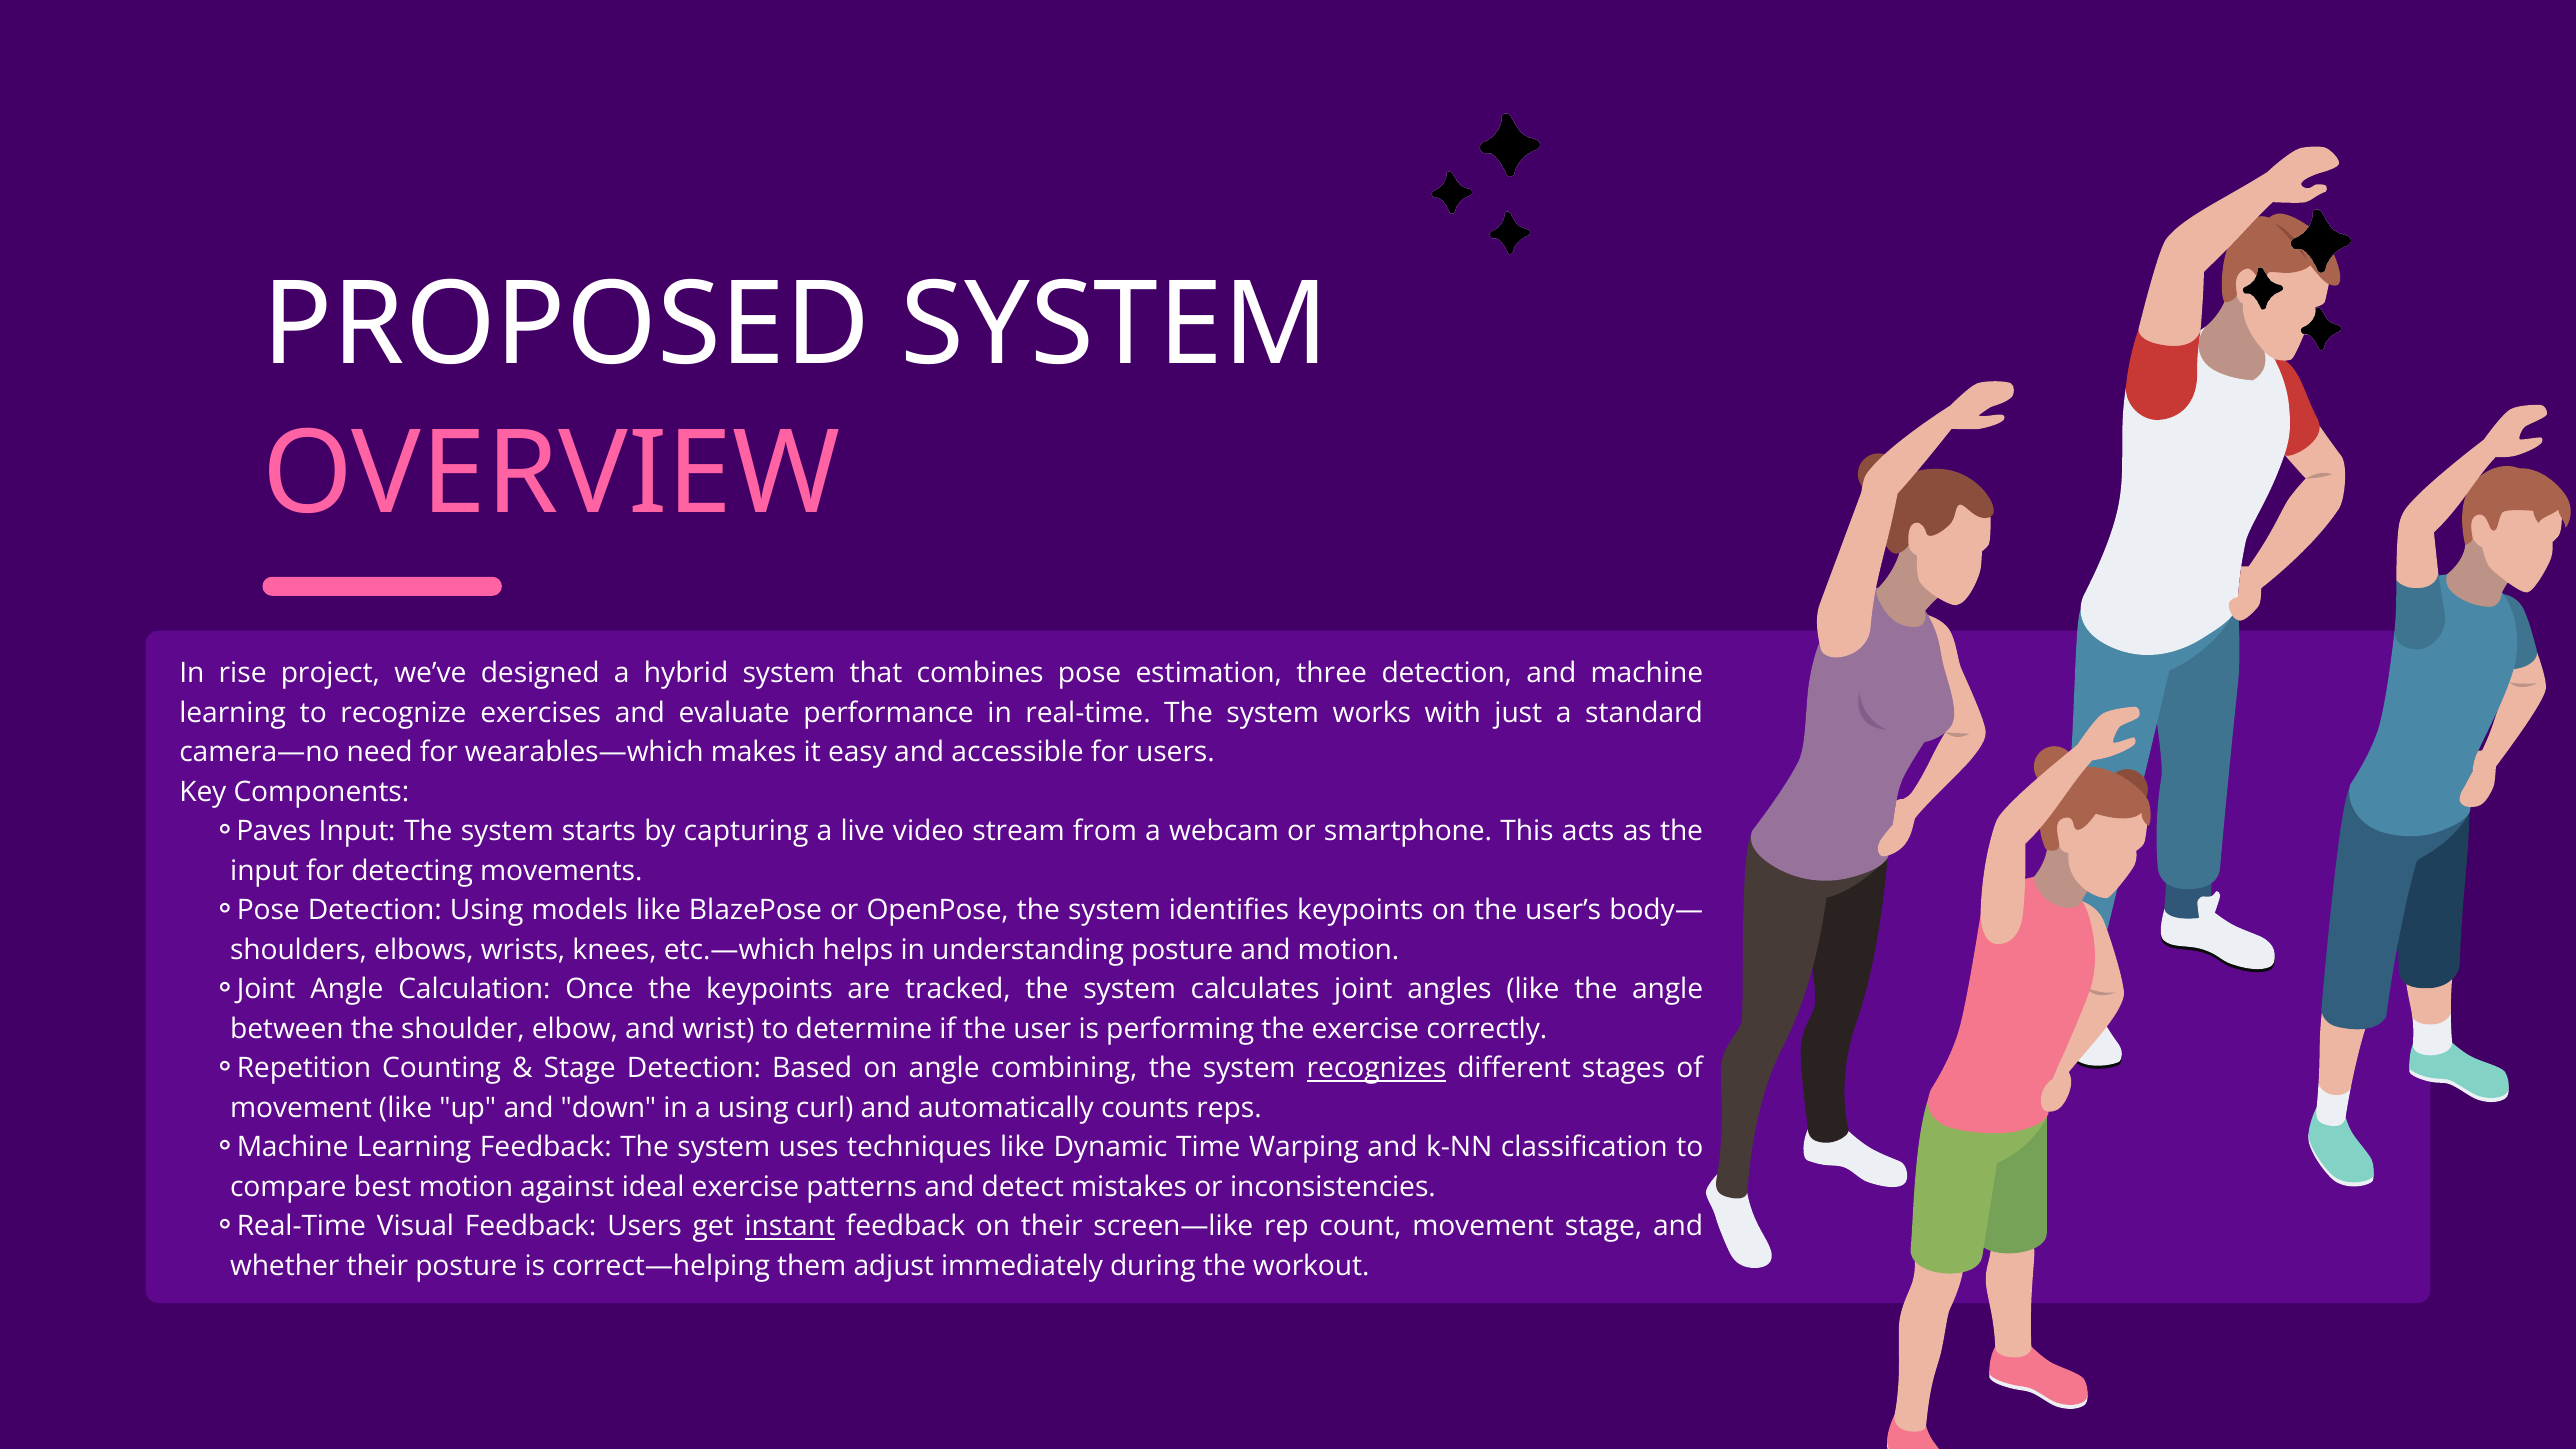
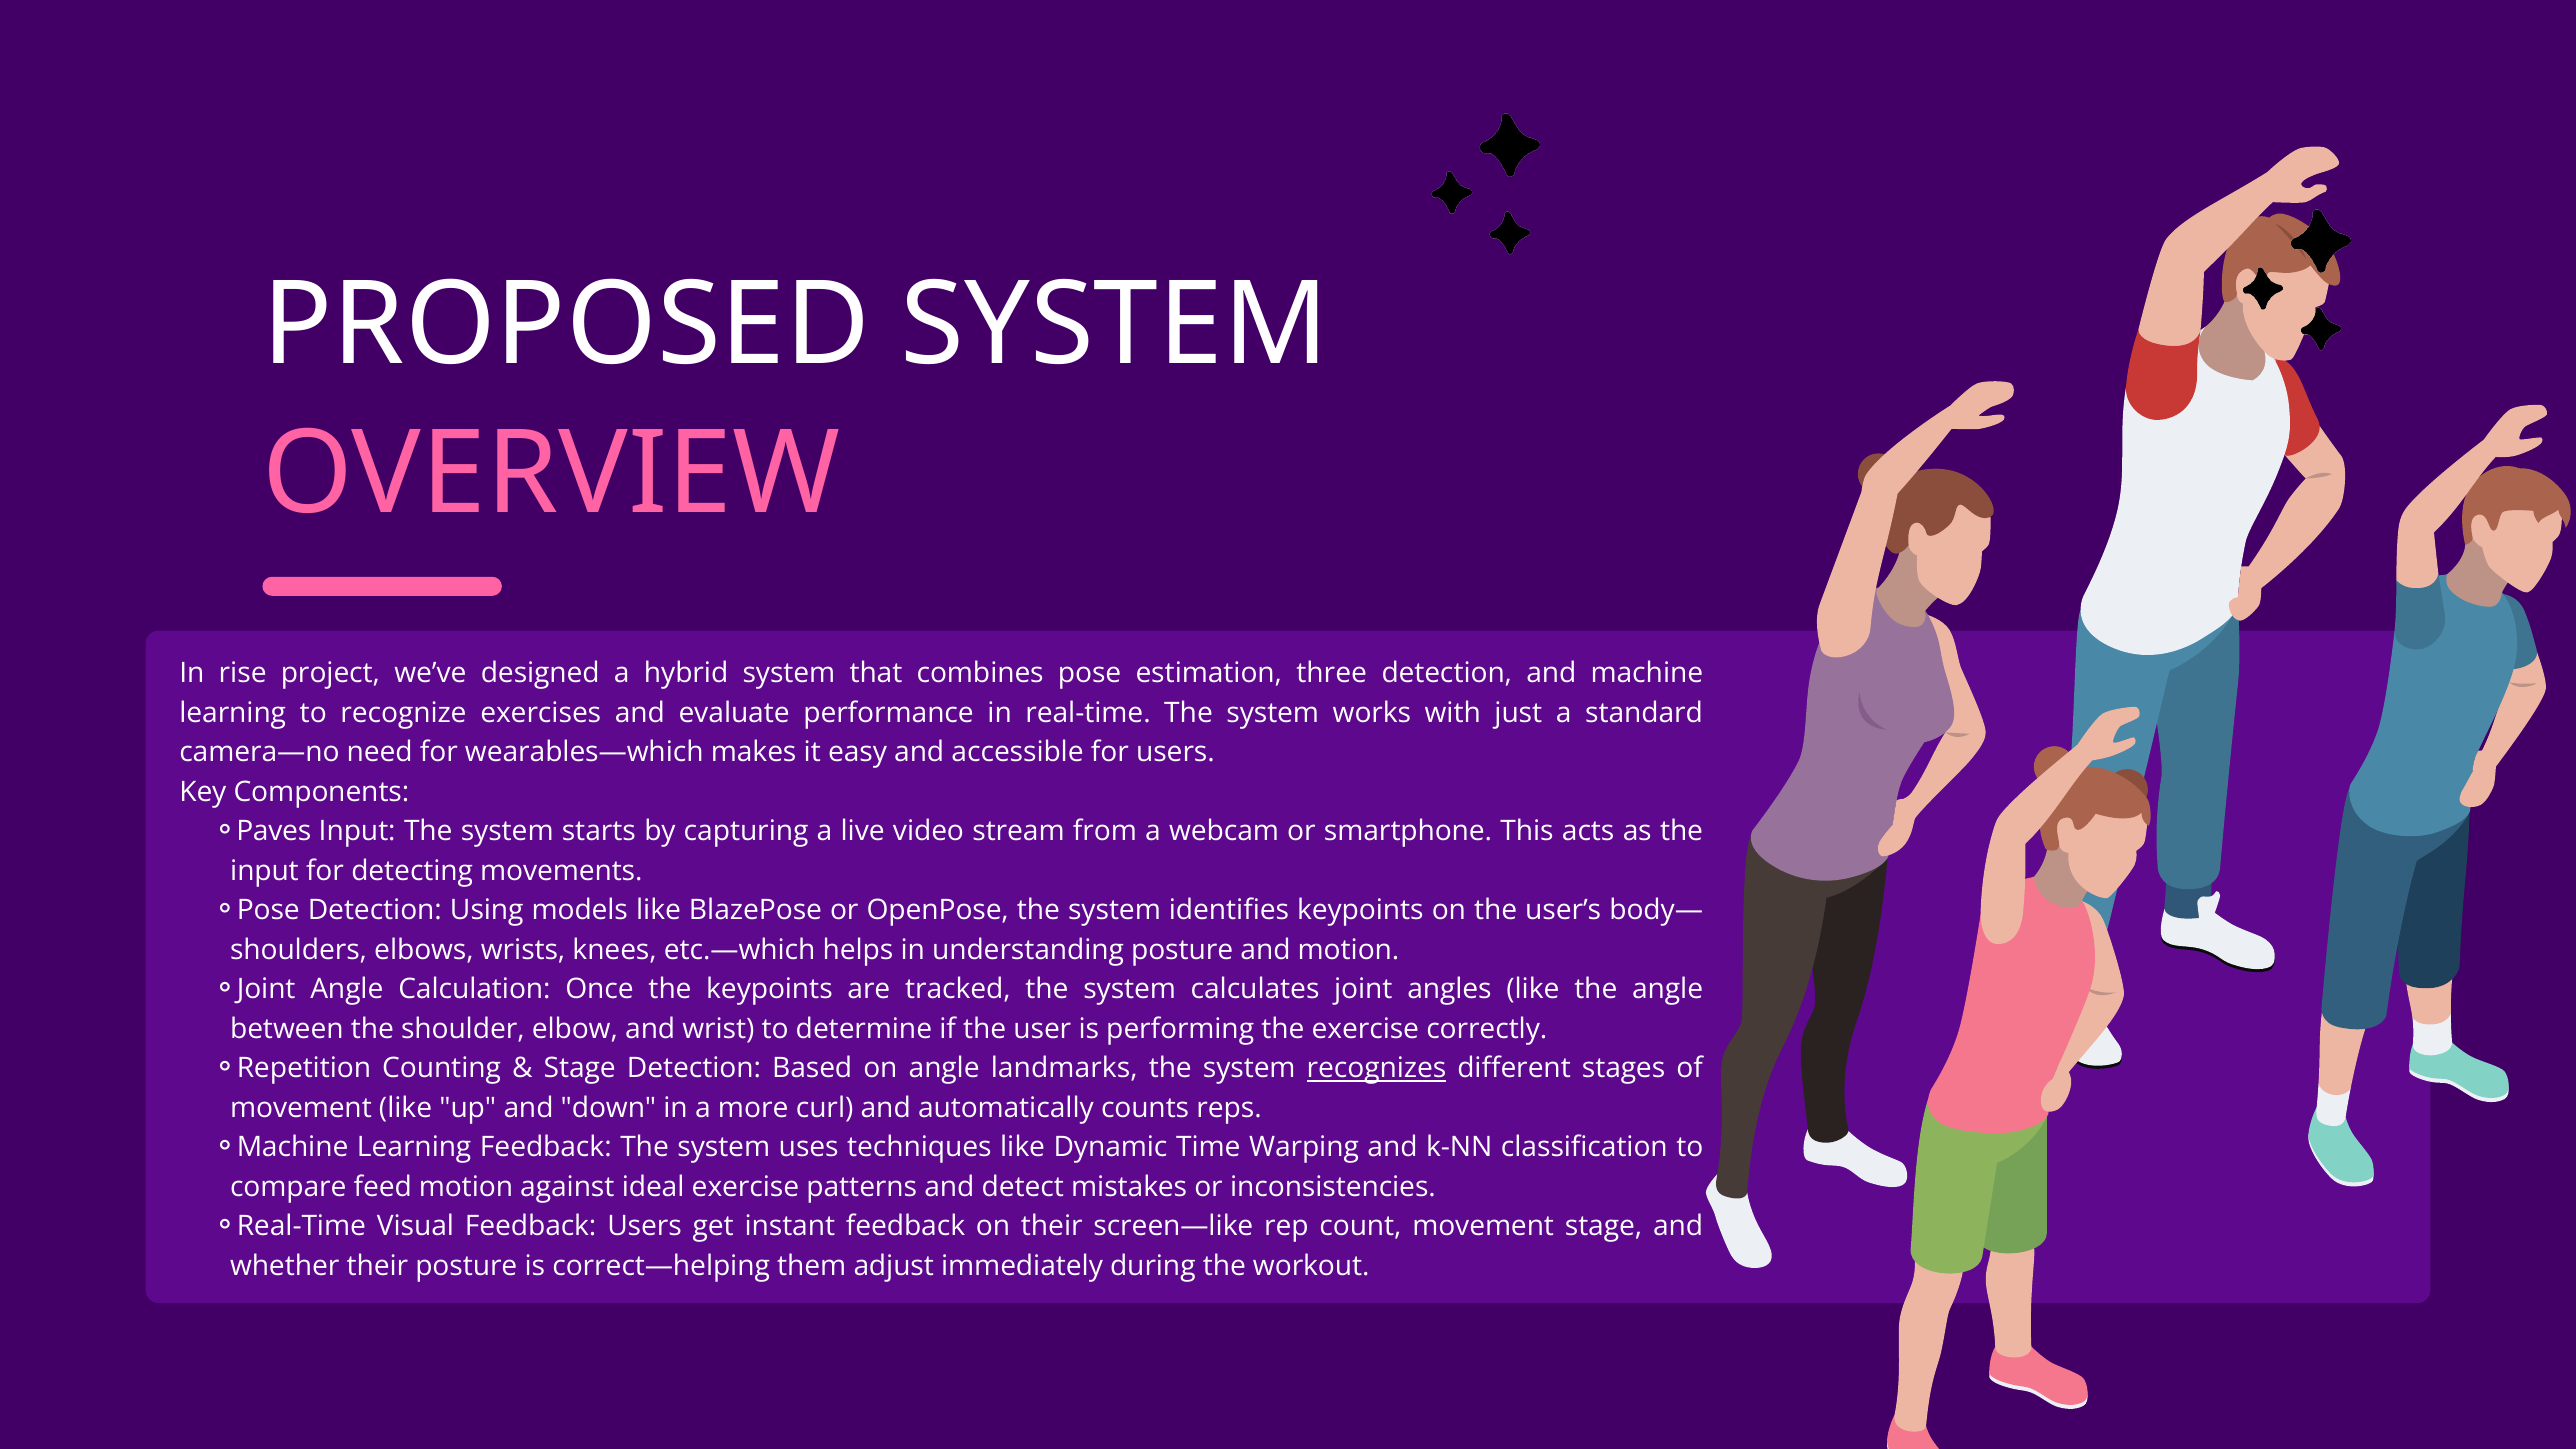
combining: combining -> landmarks (1064, 1069)
a using: using -> more (753, 1108)
best: best -> feed (383, 1187)
instant underline: present -> none (790, 1227)
